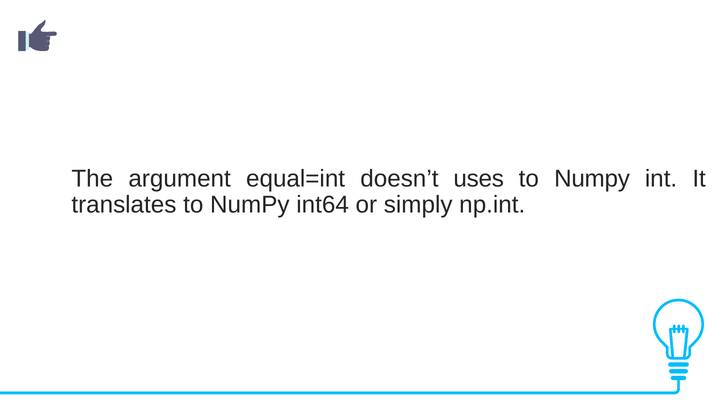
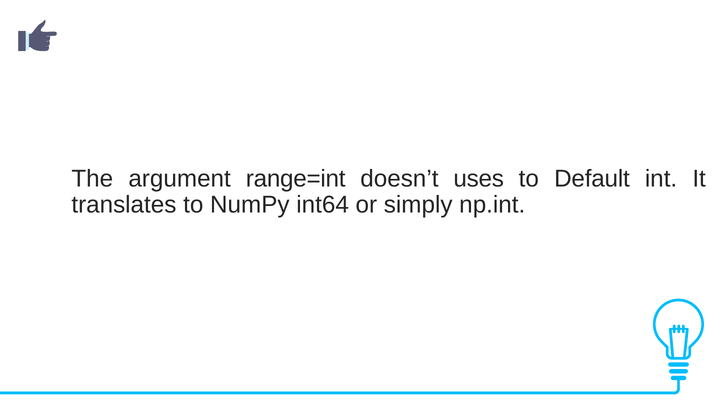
equal=int: equal=int -> range=int (296, 179)
Numpy: Numpy -> Default (592, 179)
